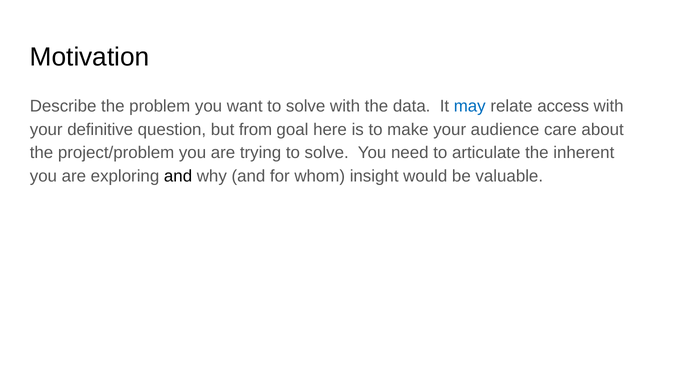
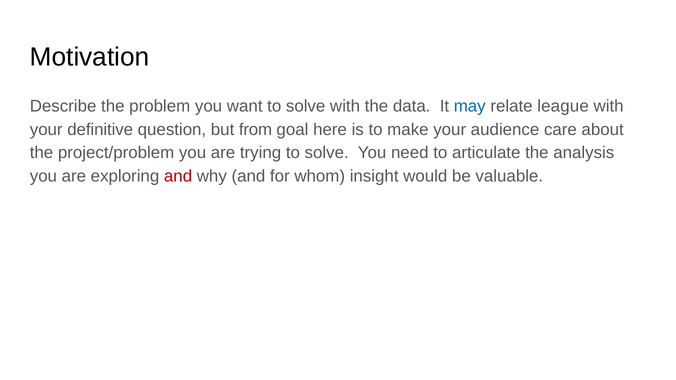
access: access -> league (563, 106)
inherent: inherent -> analysis (584, 153)
and colour: black -> red (178, 176)
